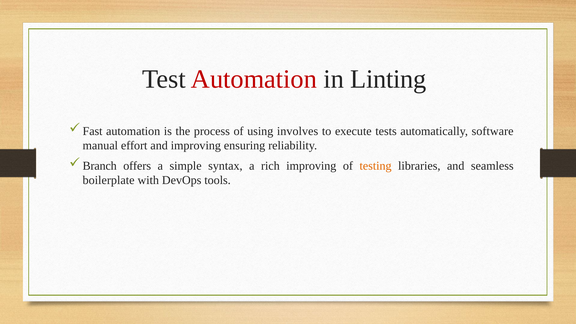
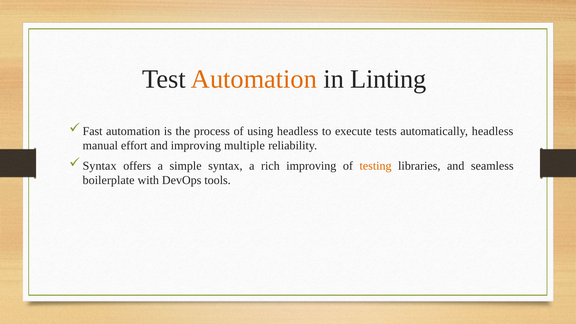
Automation colour: red -> orange (254, 79)
using involves: involves -> headless (298, 131)
automatically software: software -> headless (493, 131)
ensuring: ensuring -> multiple (244, 145)
Branch: Branch -> Syntax (100, 166)
